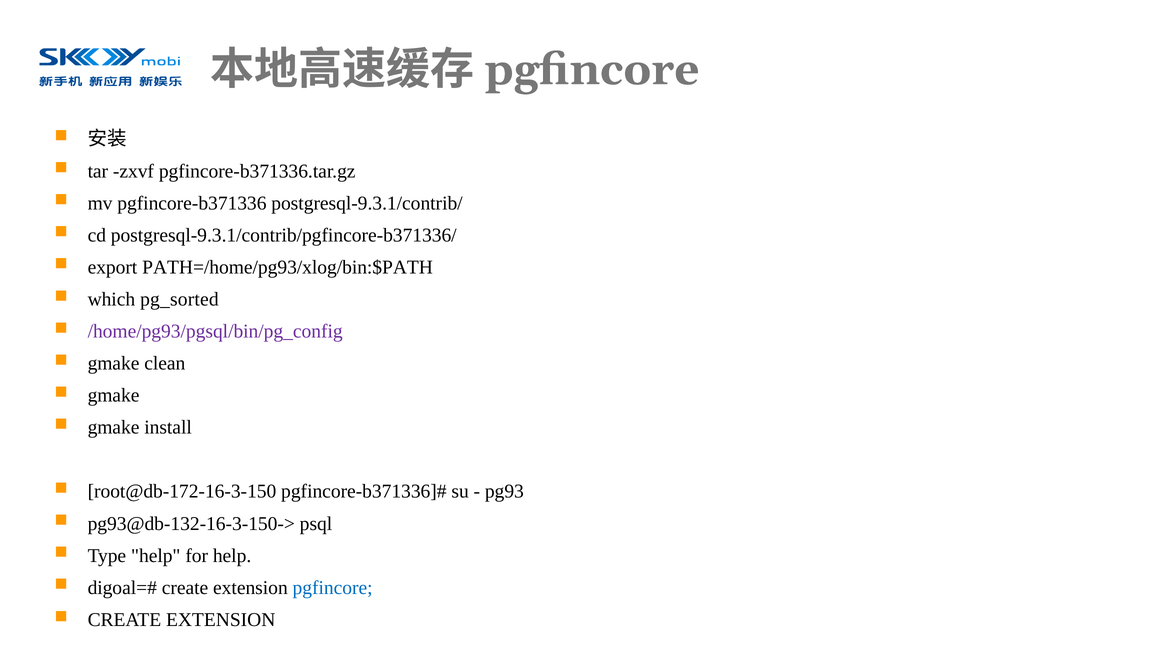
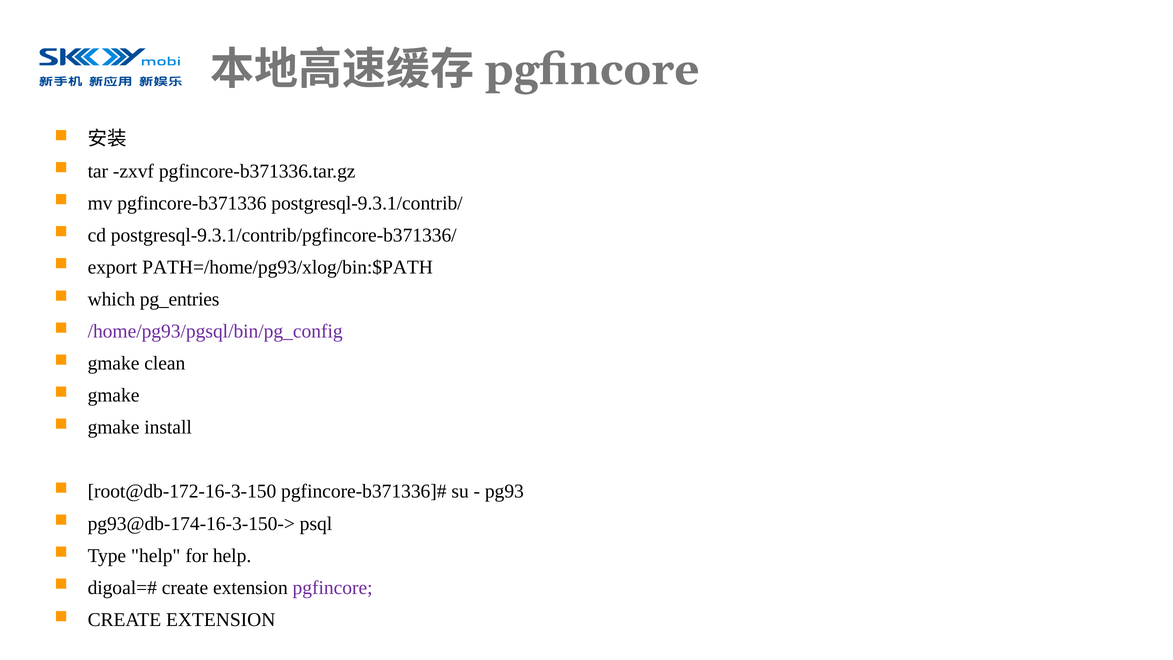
pg_sorted: pg_sorted -> pg_entries (180, 299)
pg93@db-132-16-3-150->: pg93@db-132-16-3-150-> -> pg93@db-174-16-3-150-> (191, 523)
pgfincore colour: blue -> purple (333, 588)
